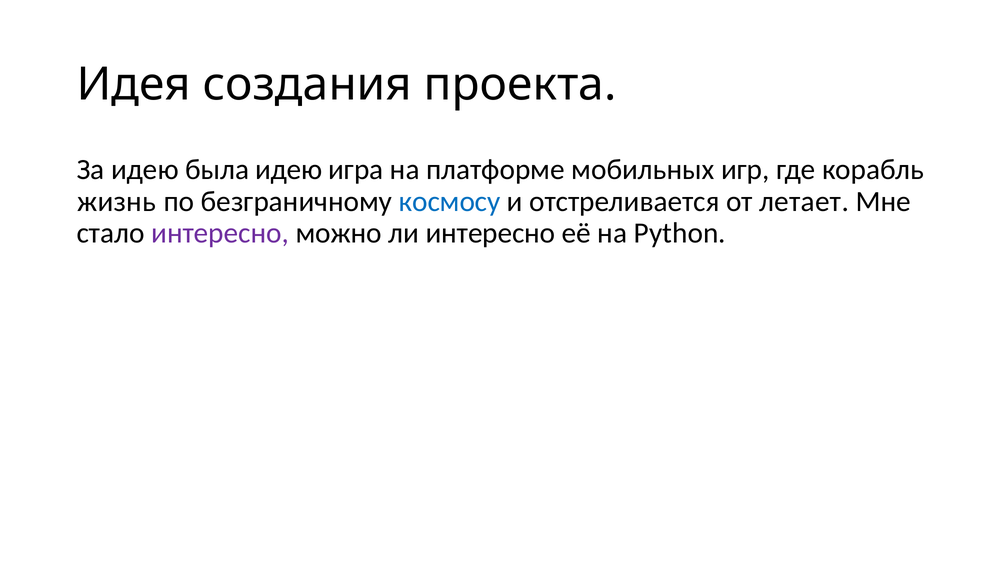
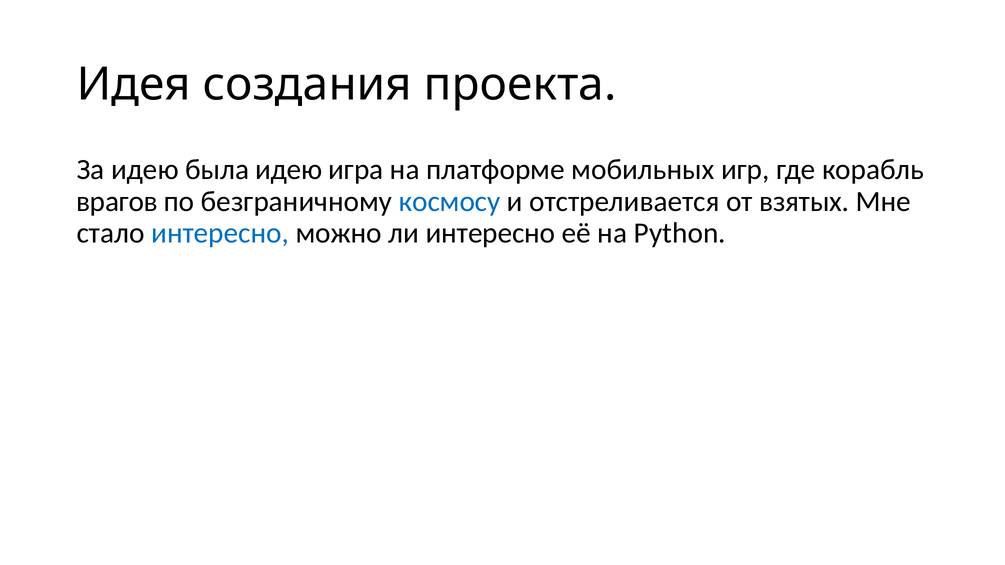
жизнь: жизнь -> врагов (117, 201)
летает: летает -> взятых (804, 201)
интересно colour: purple -> blue (220, 233)
